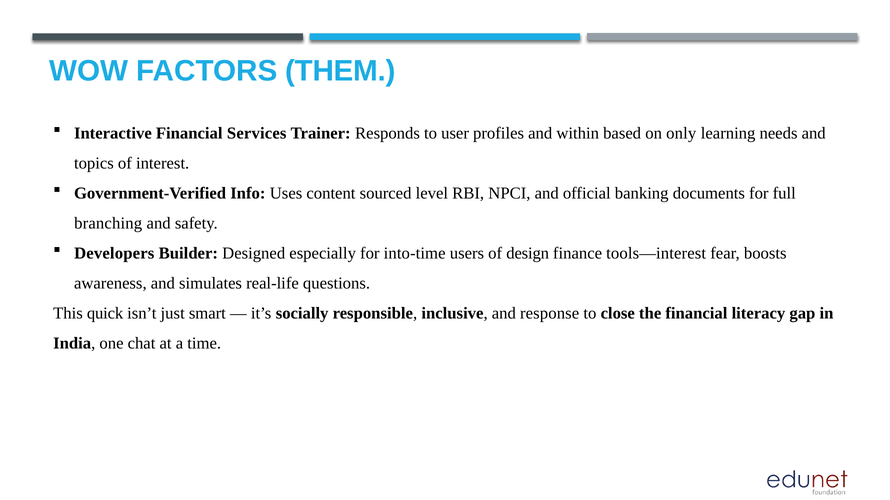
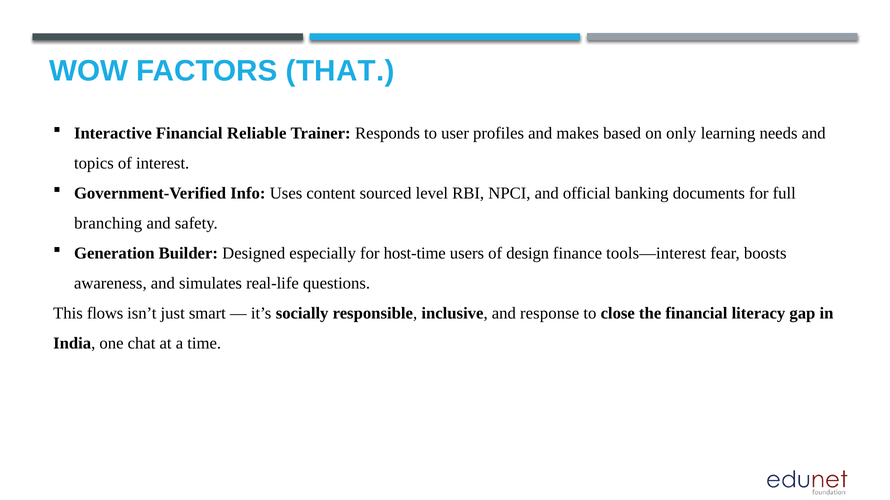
THEM: THEM -> THAT (340, 71)
Services: Services -> Reliable (257, 133)
within: within -> makes (578, 133)
Developers: Developers -> Generation (114, 253)
into-time: into-time -> host-time (415, 253)
quick: quick -> flows (105, 313)
